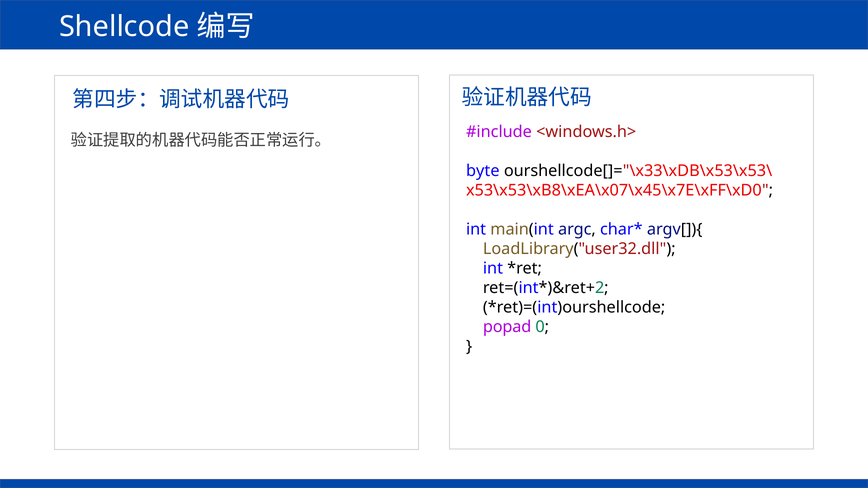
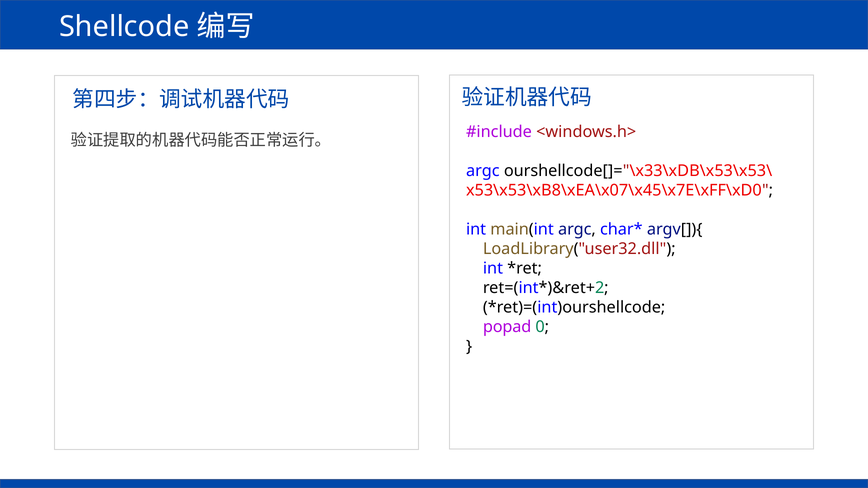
byte: byte -> argc (483, 171)
